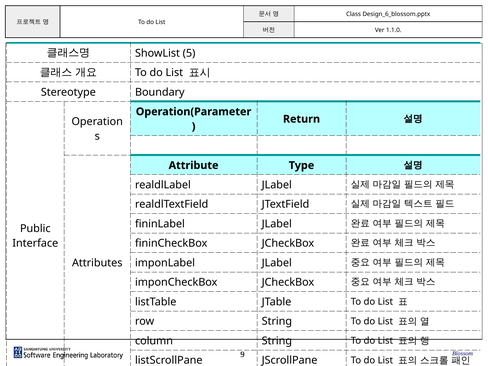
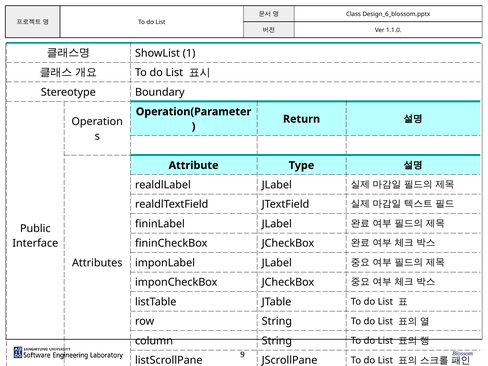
5: 5 -> 1 (189, 53)
